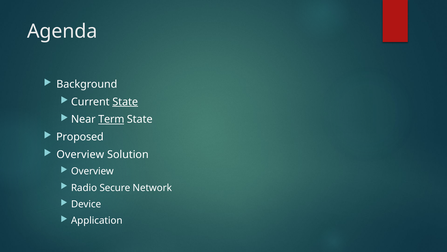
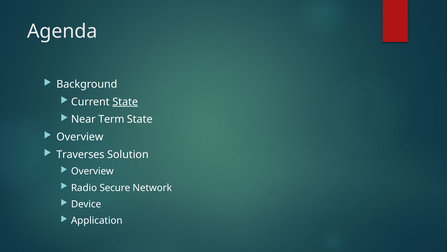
Term underline: present -> none (111, 119)
Proposed: Proposed -> Overview (80, 137)
Overview: Overview -> Traverses (80, 154)
